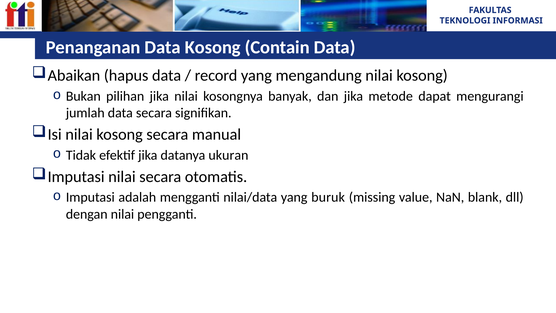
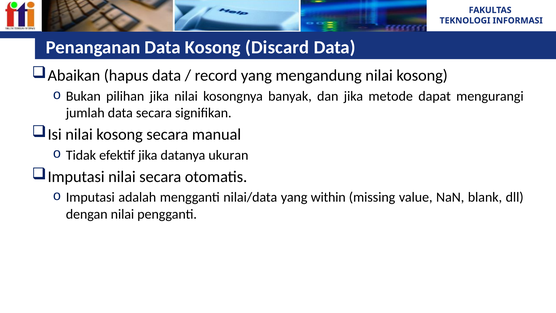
Contain: Contain -> Discard (277, 48)
buruk: buruk -> within (328, 197)
